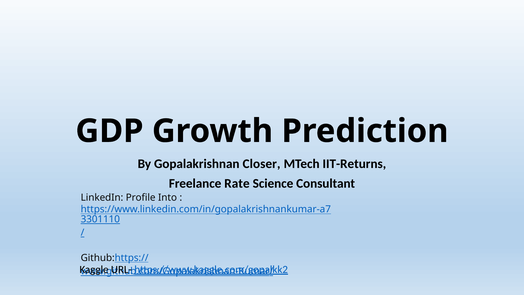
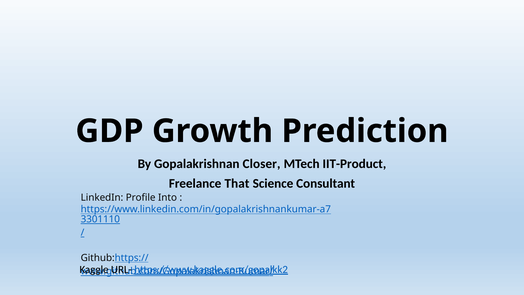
IIT-Returns: IIT-Returns -> IIT-Product (354, 164)
Rate: Rate -> That (237, 183)
